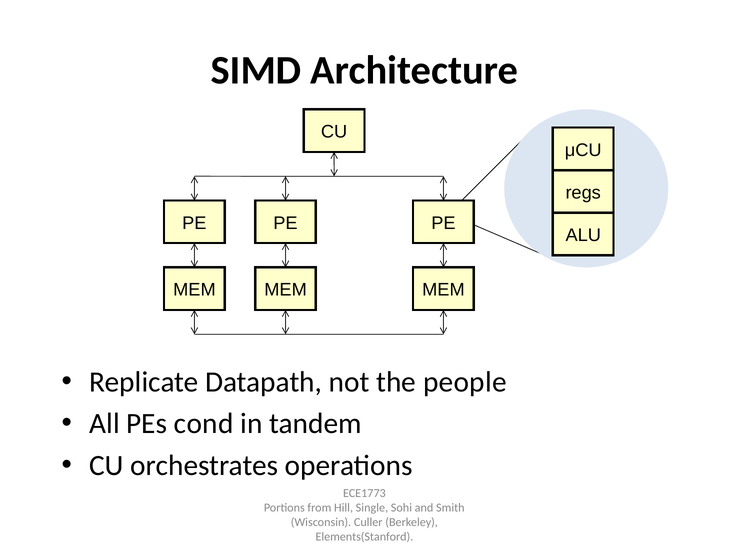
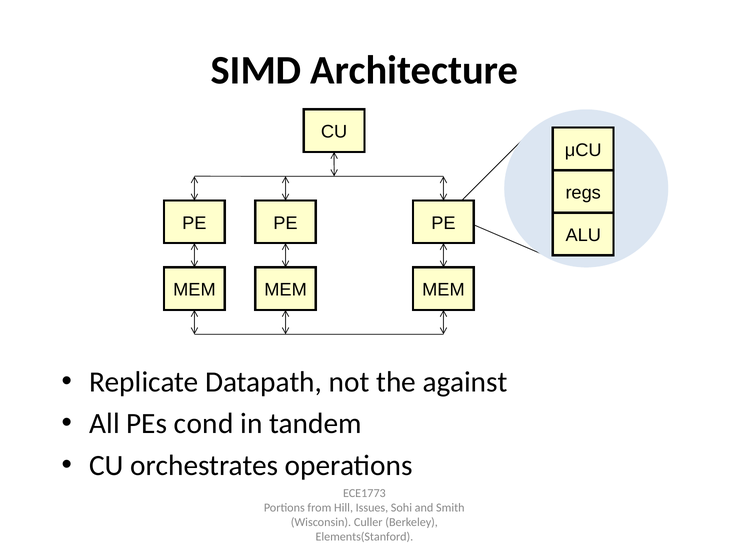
people: people -> against (465, 382)
Single: Single -> Issues (372, 508)
